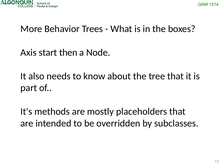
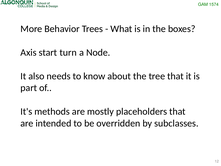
then: then -> turn (68, 52)
